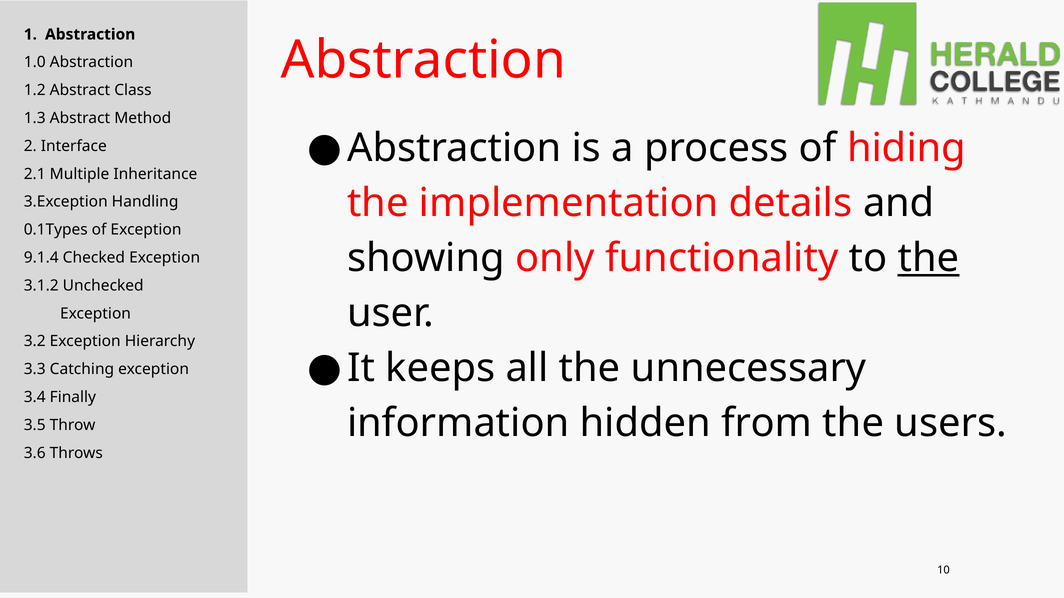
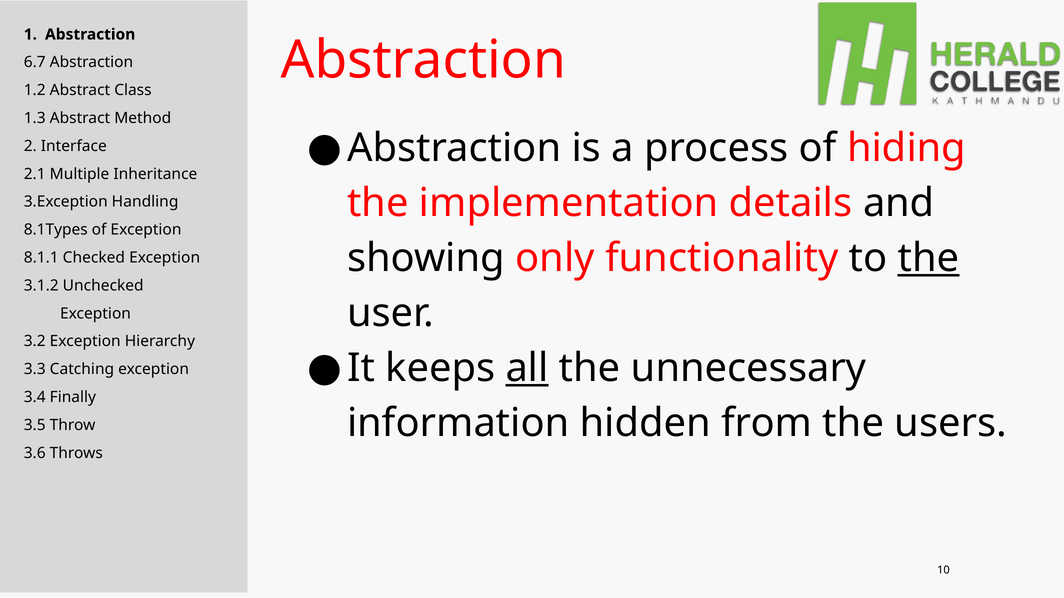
1.0: 1.0 -> 6.7 (35, 62)
0.1Types: 0.1Types -> 8.1Types (56, 230)
9.1.4: 9.1.4 -> 8.1.1 (41, 258)
all underline: none -> present (527, 368)
